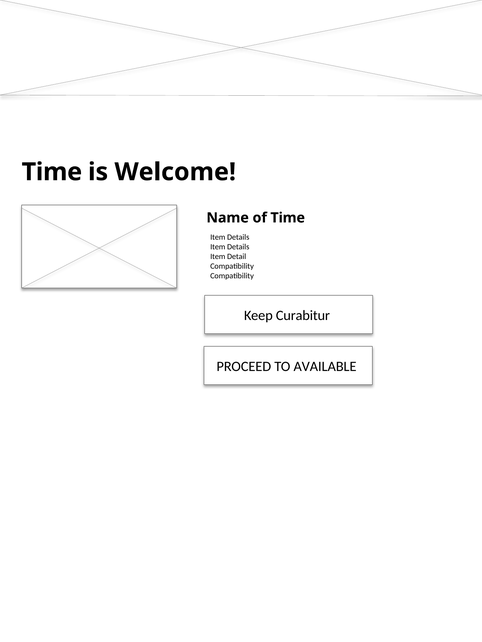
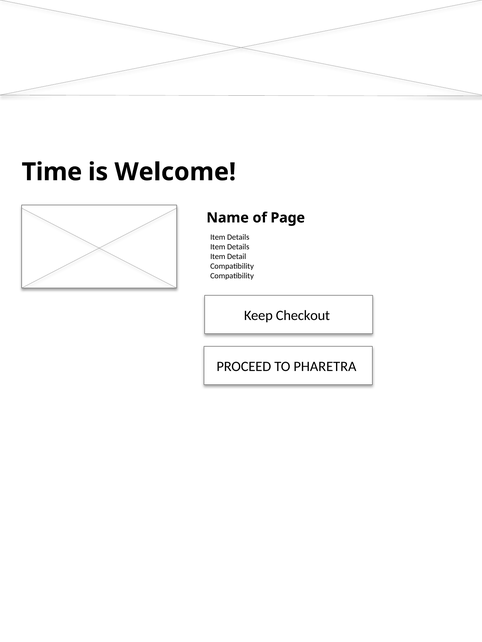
of Time: Time -> Page (288, 218)
Curabitur: Curabitur -> Checkout (303, 316)
AVAILABLE: AVAILABLE -> PHARETRA (325, 367)
